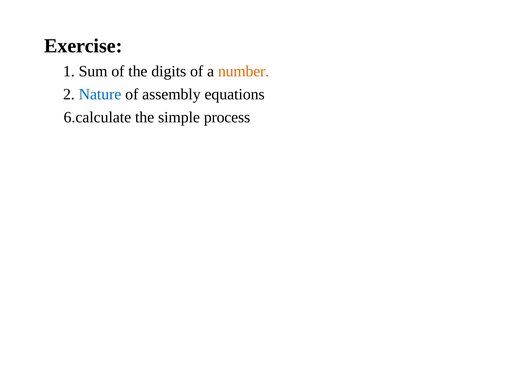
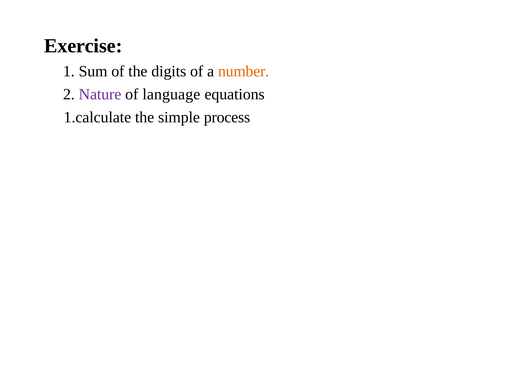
Nature colour: blue -> purple (100, 94)
assembly: assembly -> language (171, 94)
6.calculate: 6.calculate -> 1.calculate (97, 117)
